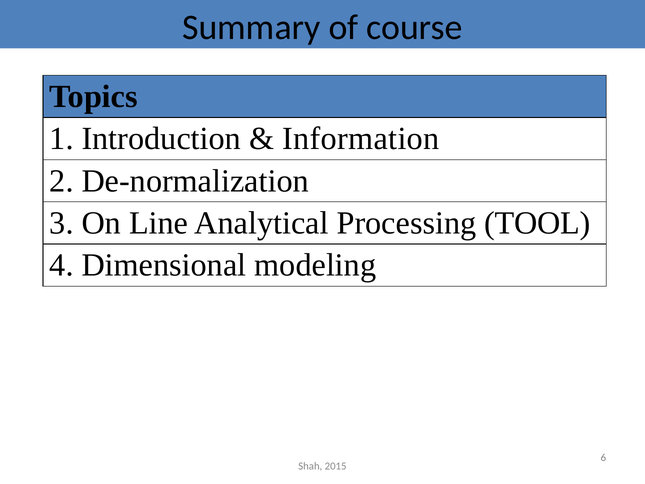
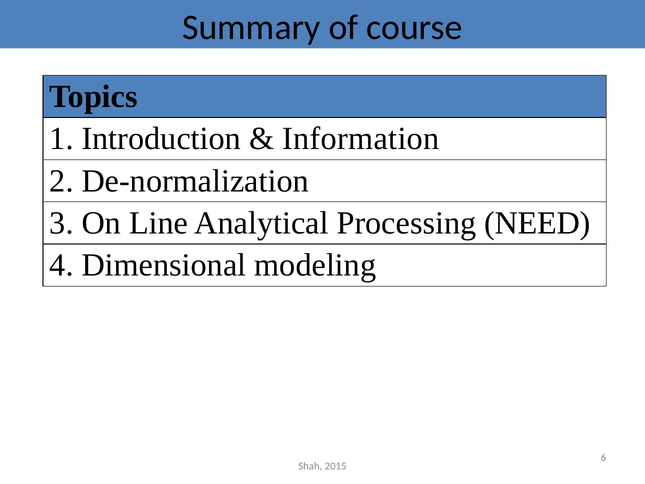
TOOL: TOOL -> NEED (537, 223)
